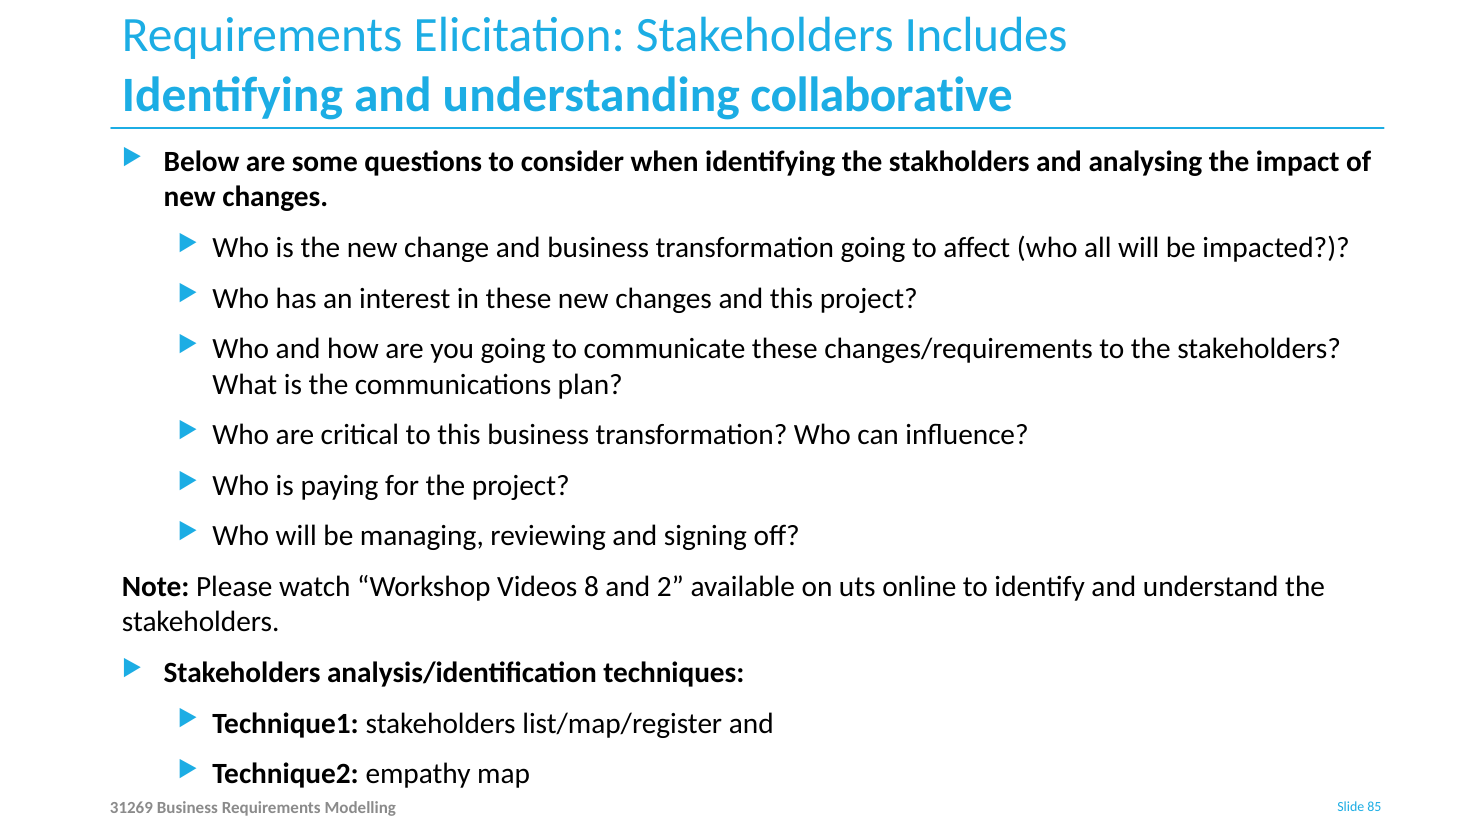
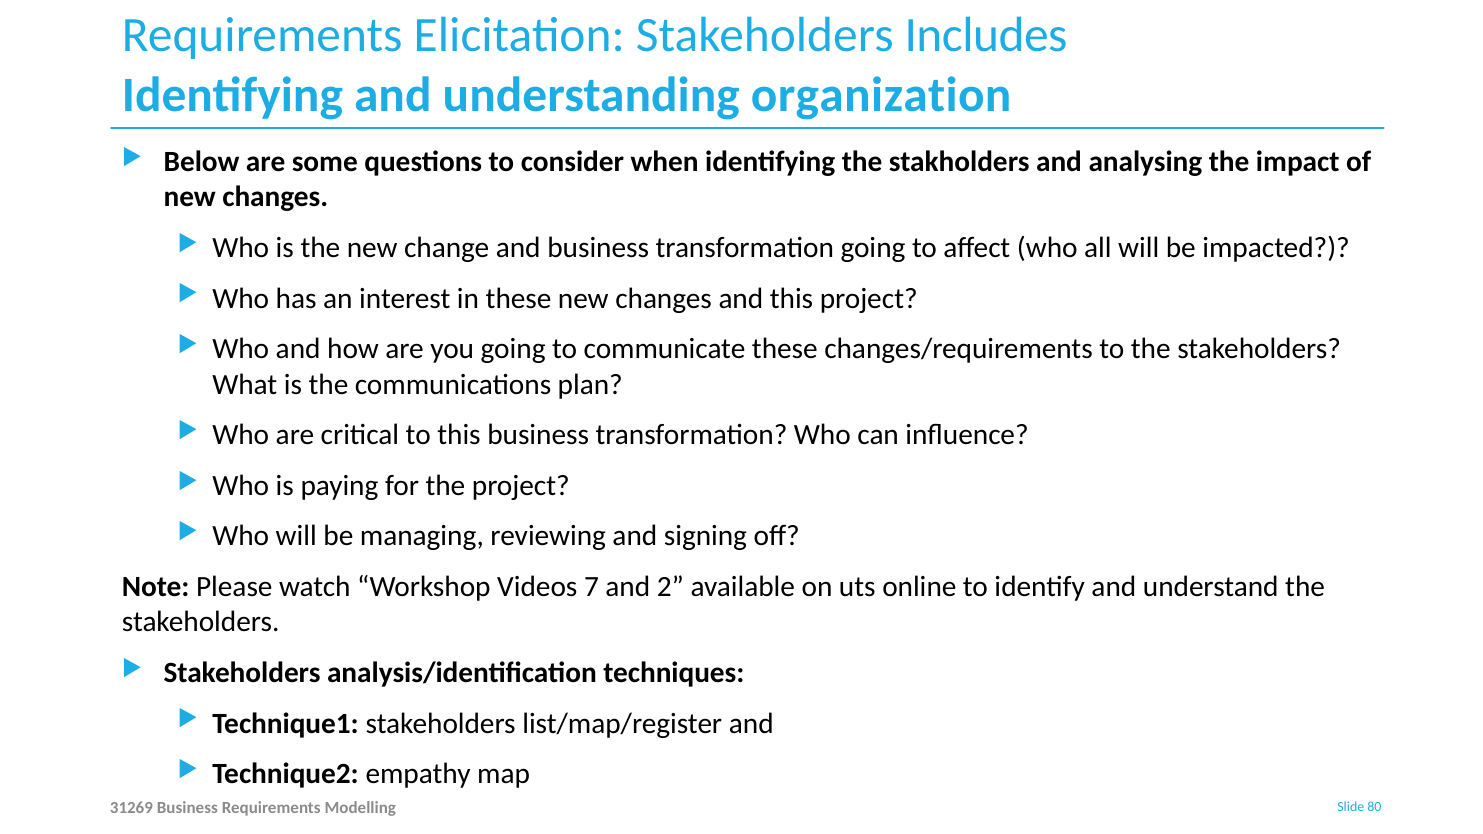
collaborative: collaborative -> organization (881, 95)
8: 8 -> 7 (591, 587)
85: 85 -> 80 (1374, 807)
